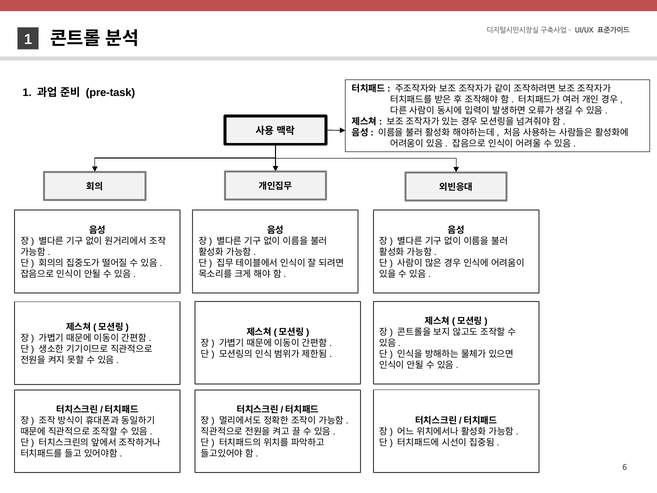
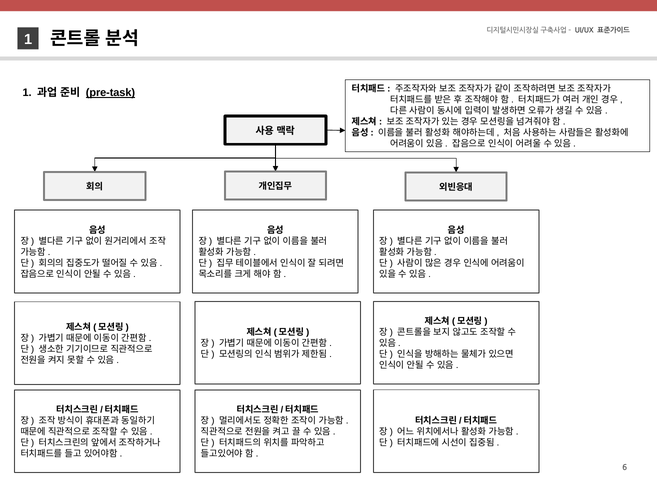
pre-task underline: none -> present (110, 93)
